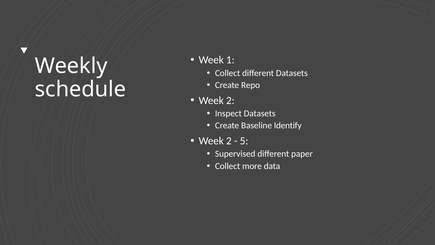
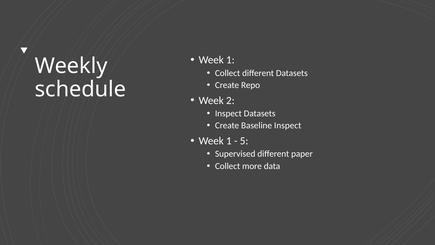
Baseline Identify: Identify -> Inspect (288, 125)
2: 2 -> 1 (229, 141)
